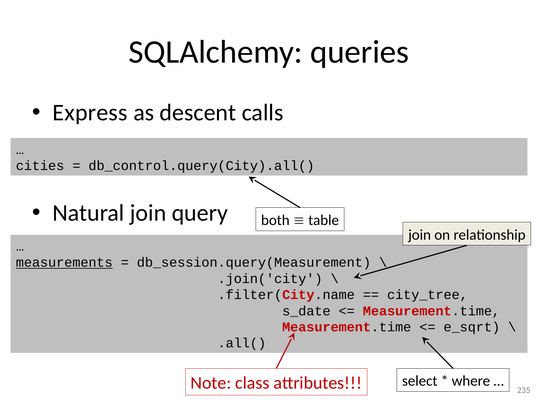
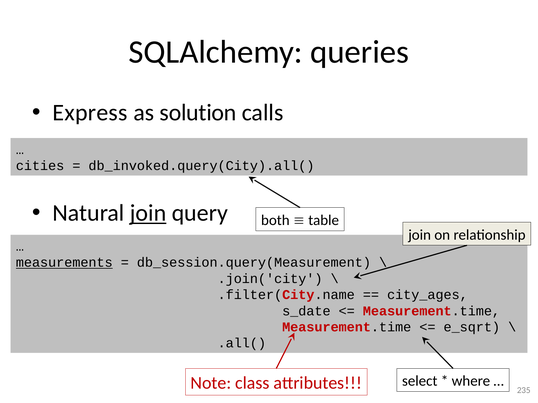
descent: descent -> solution (198, 113)
db_control.query(City).all(: db_control.query(City).all( -> db_invoked.query(City).all( (201, 166)
join underline: none -> present (148, 213)
city_tree: city_tree -> city_ages (427, 295)
